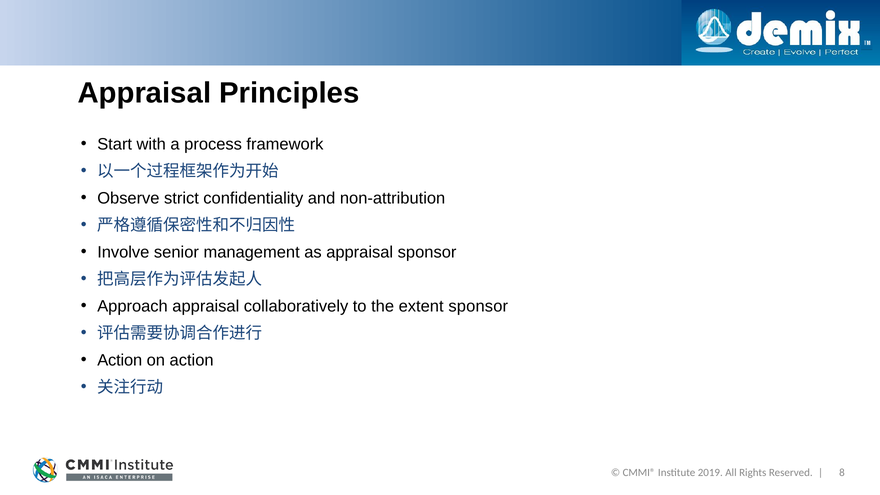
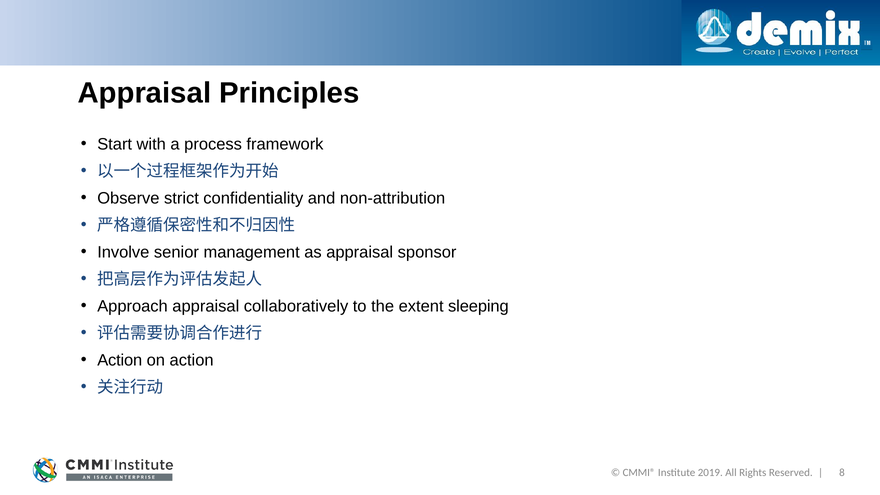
extent sponsor: sponsor -> sleeping (478, 306)
